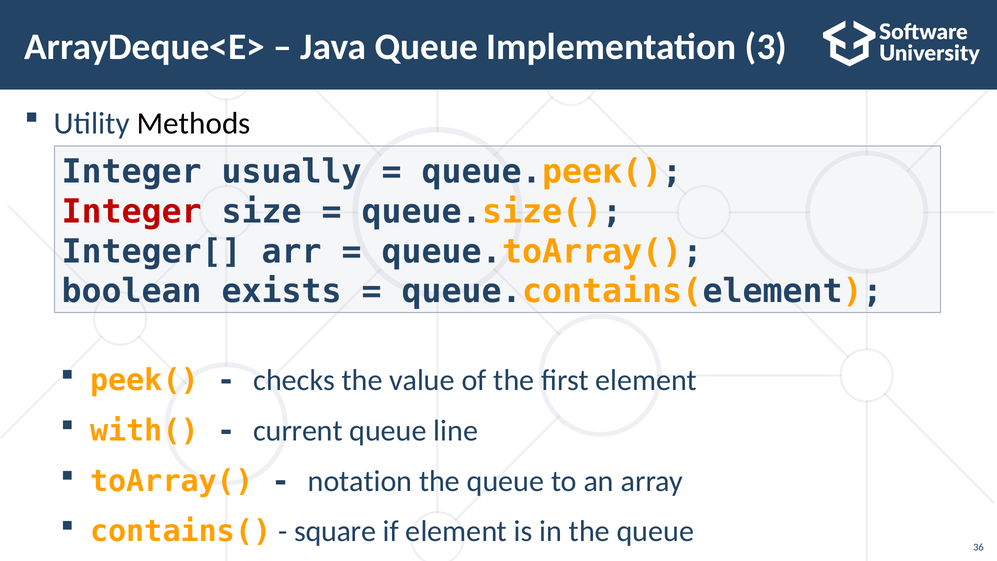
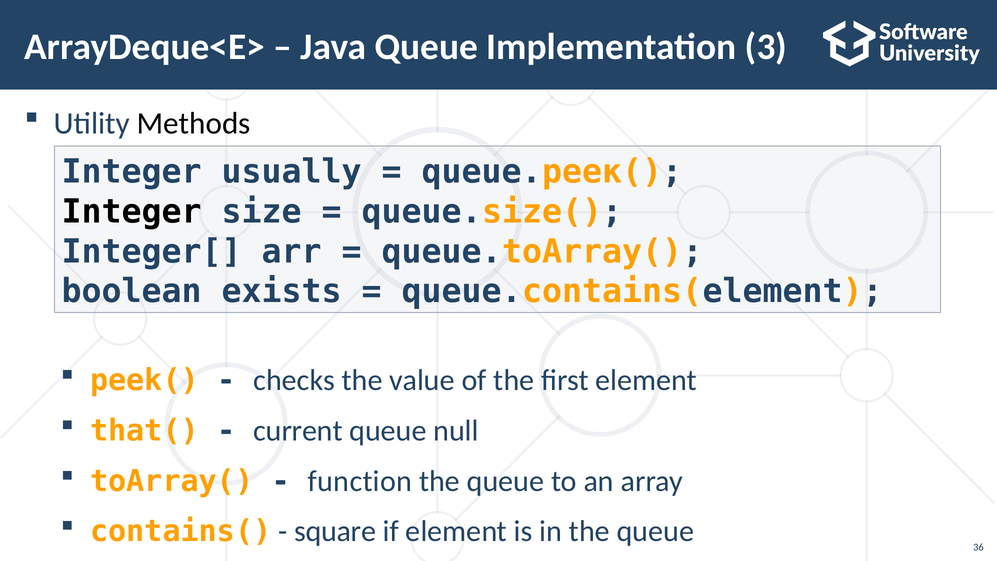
Integer colour: red -> black (132, 212)
with(: with( -> that( (144, 430)
line: line -> null (456, 430)
notation: notation -> function (360, 481)
